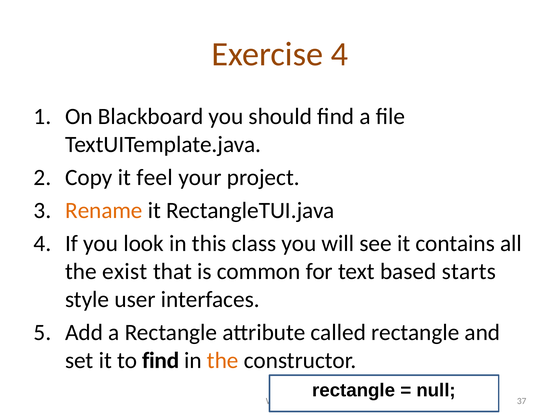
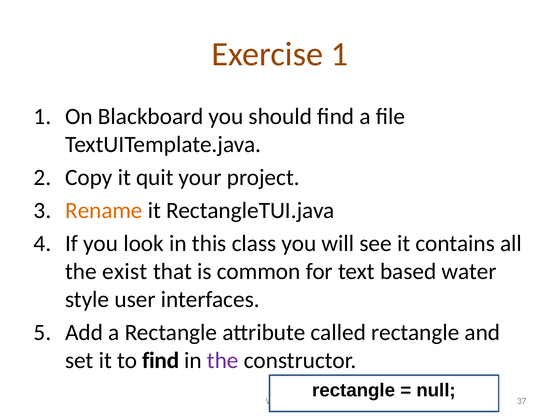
Exercise 4: 4 -> 1 (340, 54)
feel: feel -> quit (155, 177)
starts: starts -> water (469, 271)
the colour: orange -> purple (223, 360)
